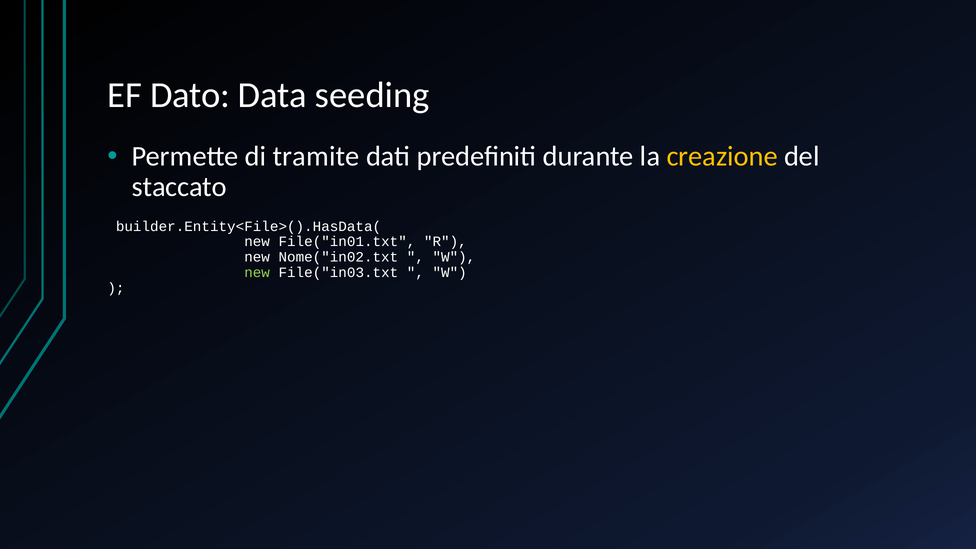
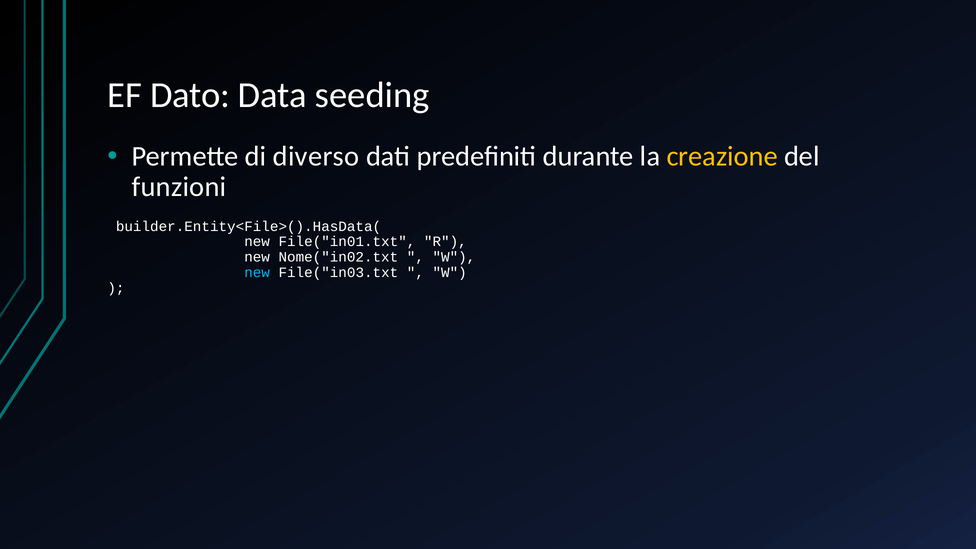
tramite: tramite -> diverso (316, 156)
staccato: staccato -> funzioni (179, 187)
new colour: light green -> light blue (257, 273)
